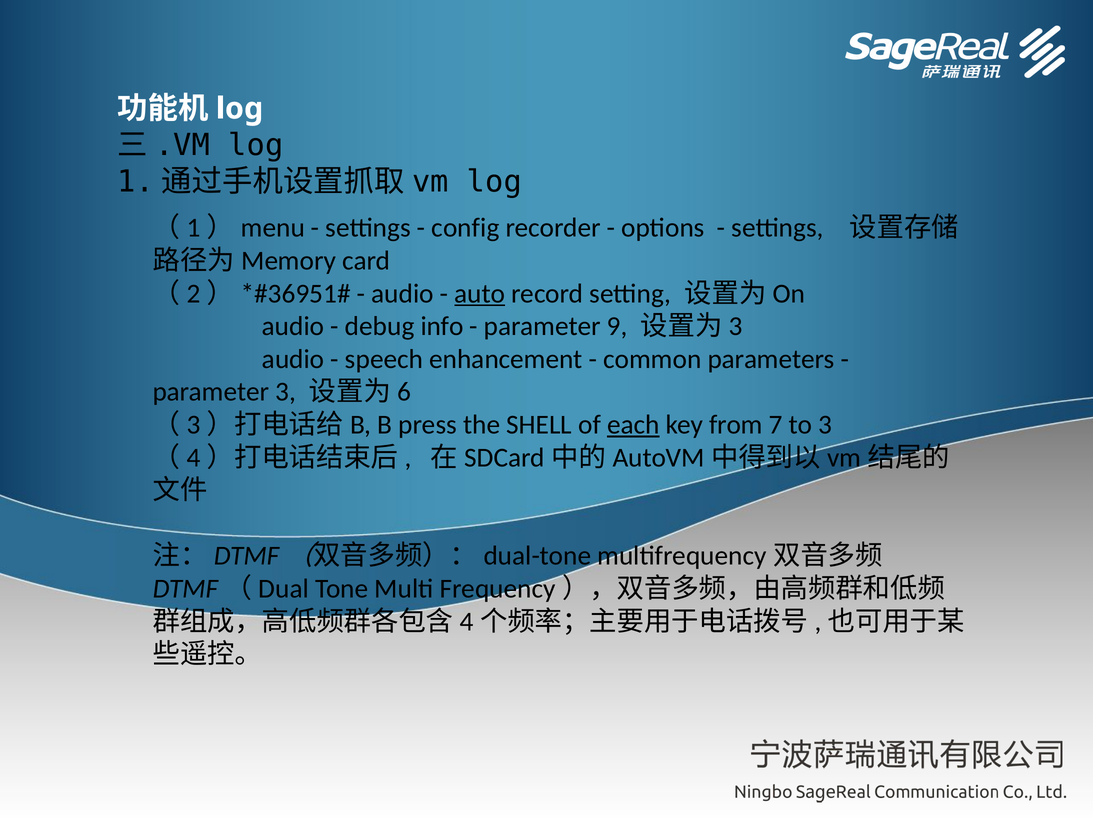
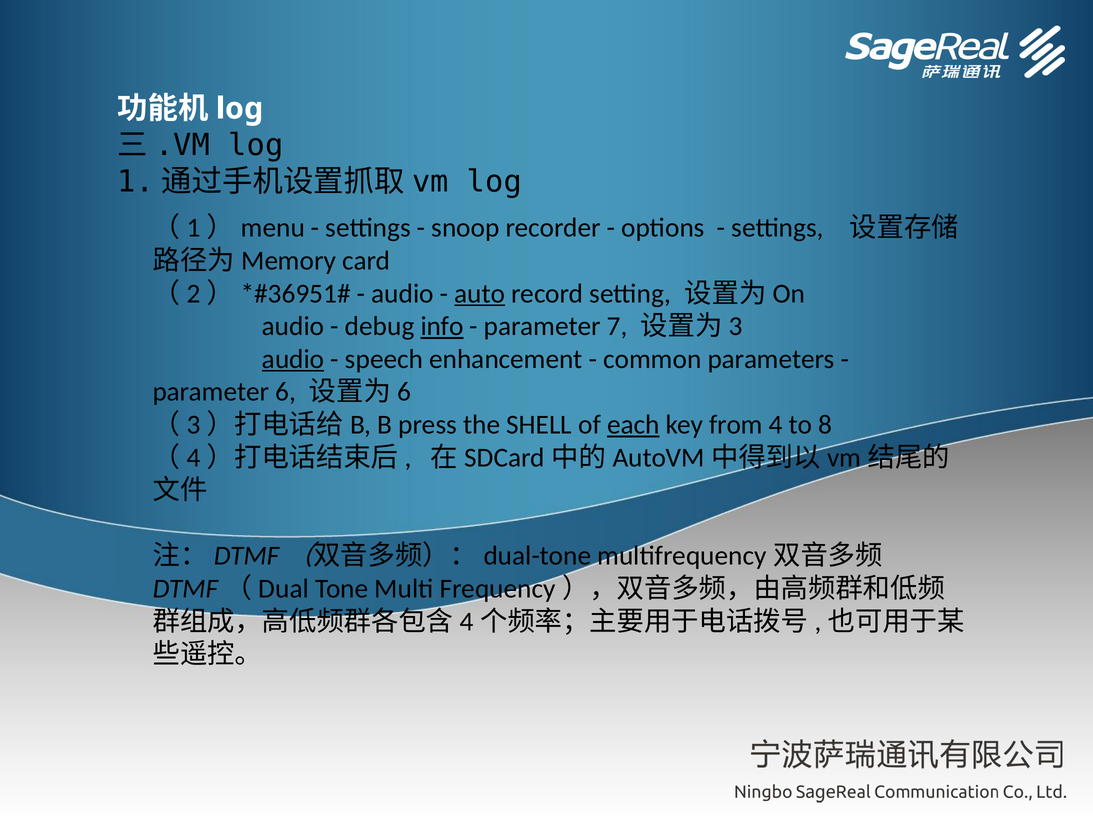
config: config -> snoop (465, 228)
info underline: none -> present (442, 326)
9: 9 -> 7 (617, 326)
audio underline: none -> present (293, 359)
parameter 3: 3 -> 6 (286, 392)
7: 7 -> 4 (776, 425)
to 3: 3 -> 8 (825, 425)
